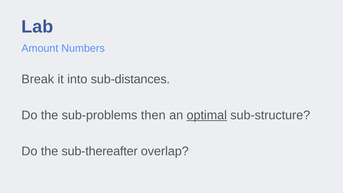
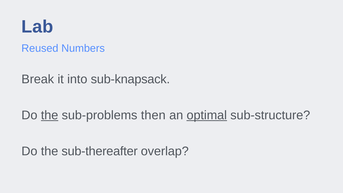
Amount: Amount -> Reused (40, 48)
sub-distances: sub-distances -> sub-knapsack (130, 79)
the underline: none -> present (50, 115)
